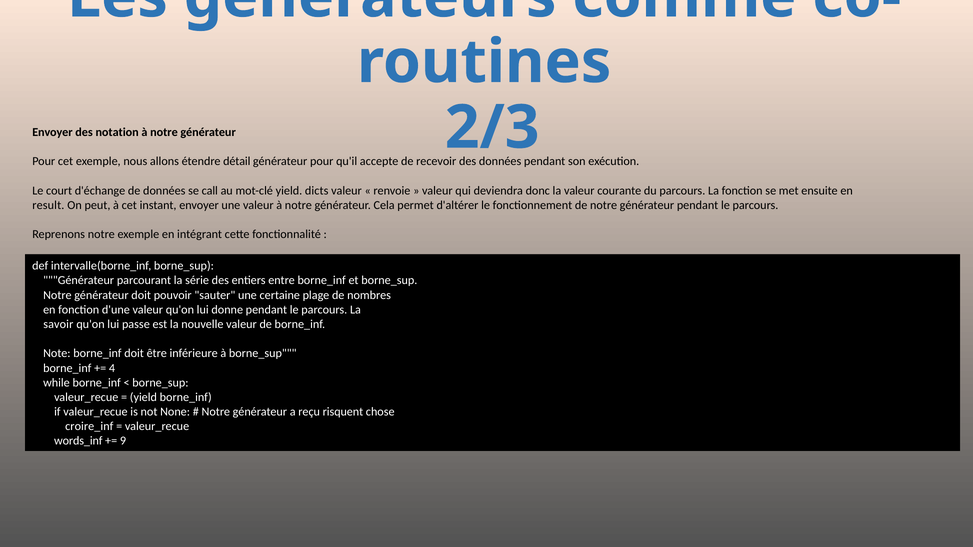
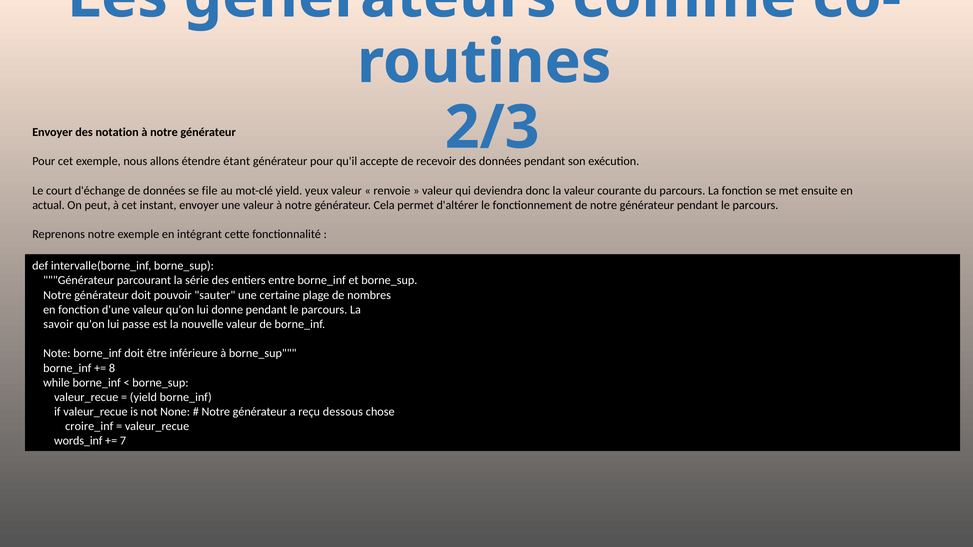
détail: détail -> étant (237, 161)
call: call -> file (210, 191)
dicts: dicts -> yeux (317, 191)
result: result -> actual (48, 205)
4: 4 -> 8 (112, 368)
risquent: risquent -> dessous (343, 412)
9: 9 -> 7 (123, 441)
